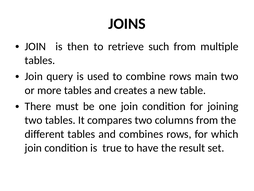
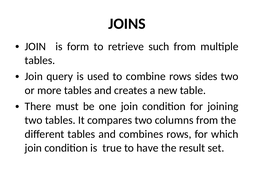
then: then -> form (78, 46)
main: main -> sides (206, 76)
